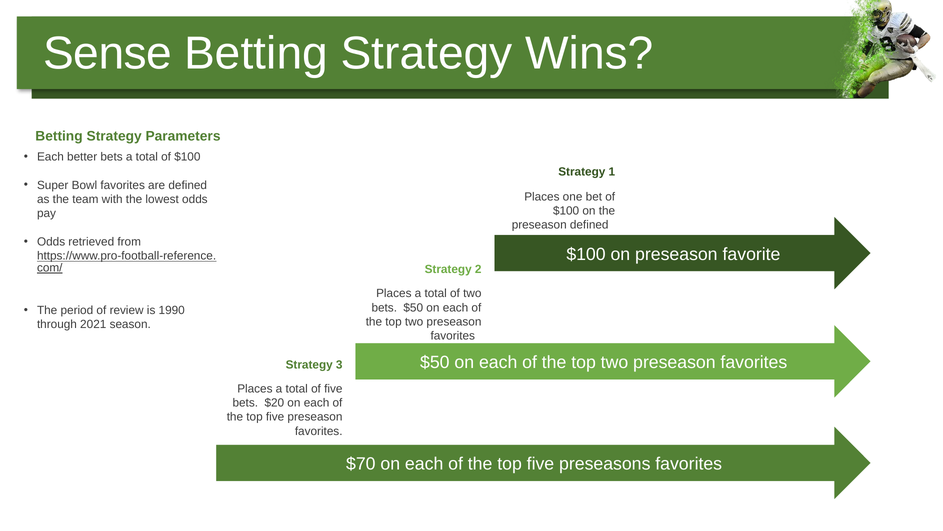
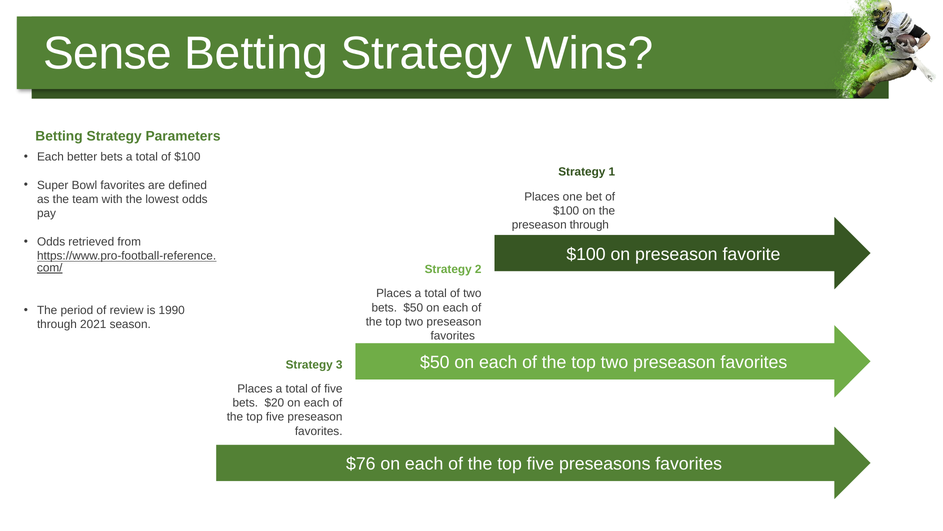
preseason defined: defined -> through (589, 225)
$70: $70 -> $76 (361, 464)
